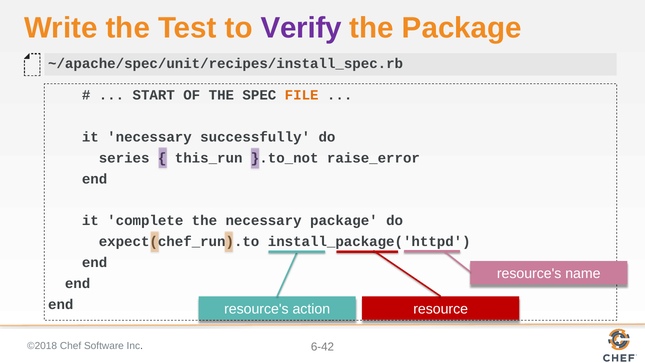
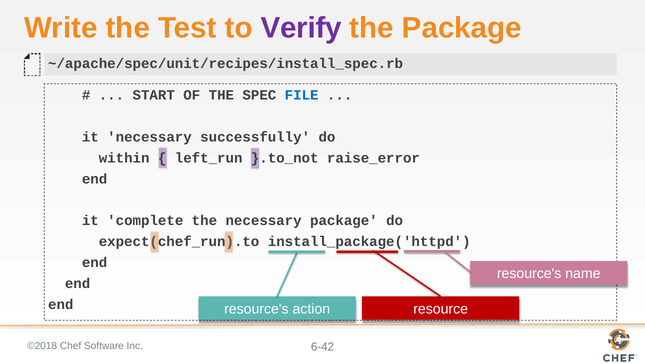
FILE colour: orange -> blue (302, 95)
series: series -> within (124, 158)
this_run: this_run -> left_run (209, 158)
